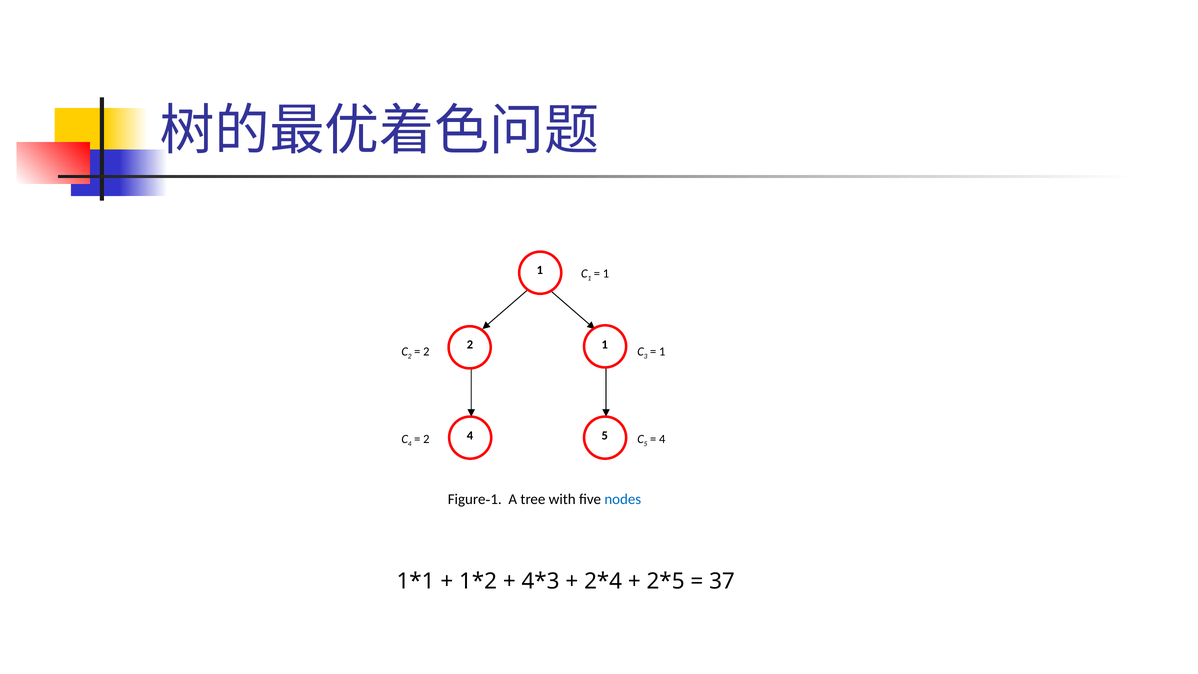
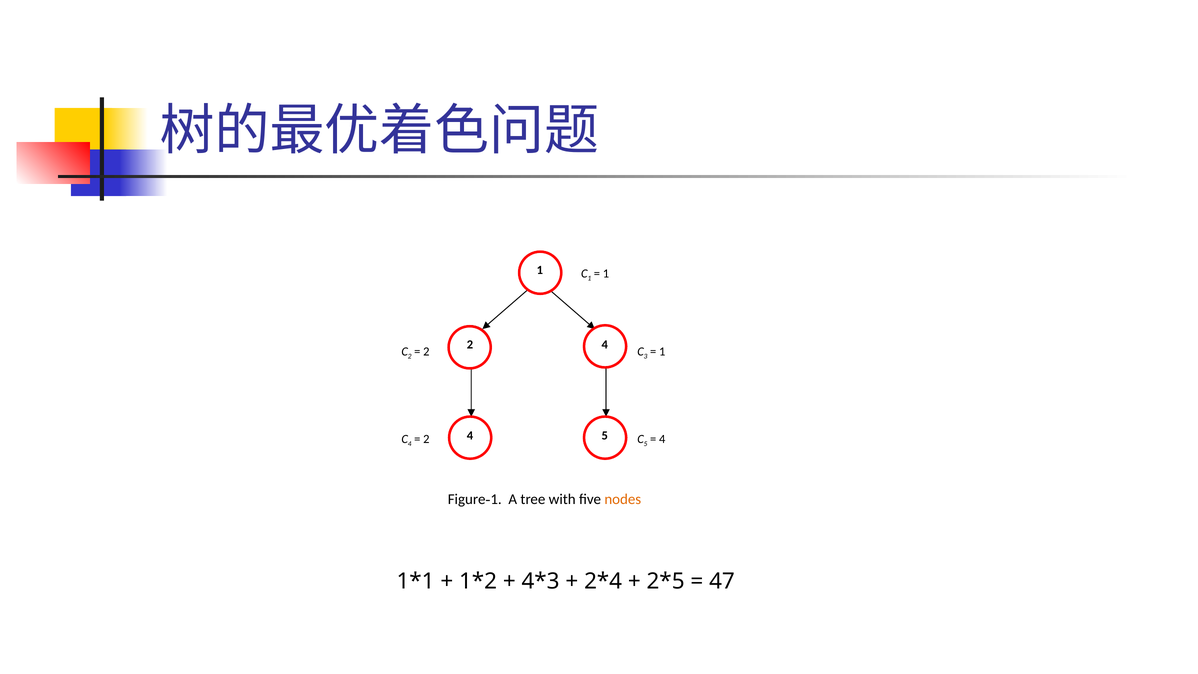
2 1: 1 -> 4 (605, 344)
nodes colour: blue -> orange (623, 499)
37: 37 -> 47 (722, 581)
